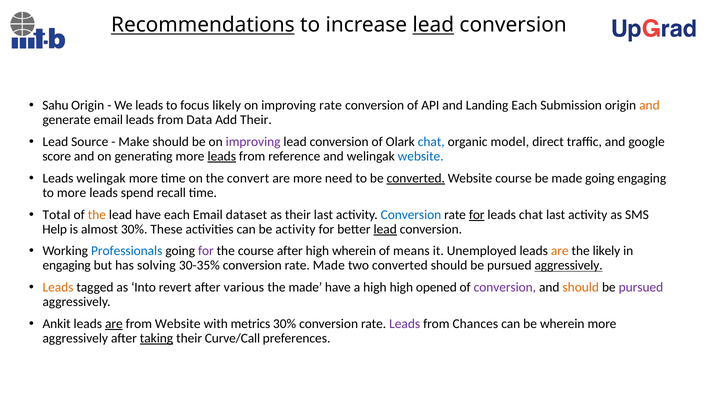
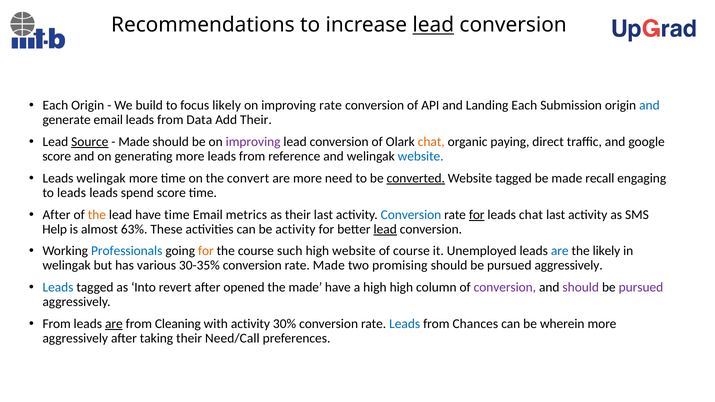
Recommendations underline: present -> none (203, 25)
Sahu: Sahu -> Each (55, 106)
We leads: leads -> build (149, 106)
and colour: orange -> blue (649, 106)
Source underline: none -> present (90, 142)
Make: Make -> Made (134, 142)
chat colour: blue -> orange (431, 142)
model: model -> paying (510, 142)
leads underline: present -> none (222, 156)
Website course: course -> tagged (514, 178)
made going: going -> recall (600, 178)
to more: more -> leads (72, 193)
spend recall: recall -> score (171, 193)
Total: Total -> After (57, 215)
have each: each -> time (177, 215)
dataset: dataset -> metrics (246, 215)
almost 30%: 30% -> 63% (134, 229)
for colour: purple -> orange (206, 251)
course after: after -> such (290, 251)
high wherein: wherein -> website (354, 251)
of means: means -> course (411, 251)
are colour: orange -> blue (560, 251)
engaging: engaging -> welingak (67, 266)
solving: solving -> various (156, 266)
two converted: converted -> promising (400, 266)
aggressively underline: present -> none (569, 266)
Leads colour: orange -> blue (58, 288)
various: various -> opened (244, 288)
opened: opened -> column (436, 288)
should colour: orange -> purple (581, 288)
Ankit: Ankit -> From (57, 324)
from Website: Website -> Cleaning (178, 324)
with metrics: metrics -> activity (250, 324)
Leads colour: purple -> blue (405, 324)
taking underline: present -> none (156, 338)
Curve/Call: Curve/Call -> Need/Call (232, 338)
